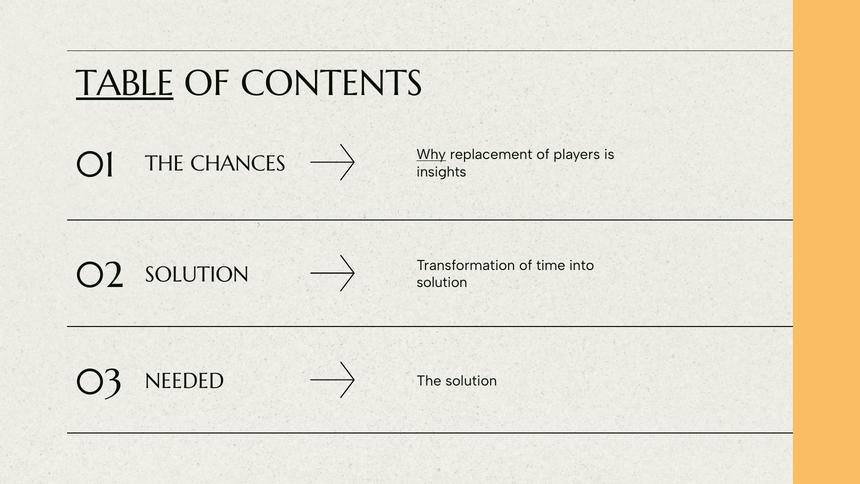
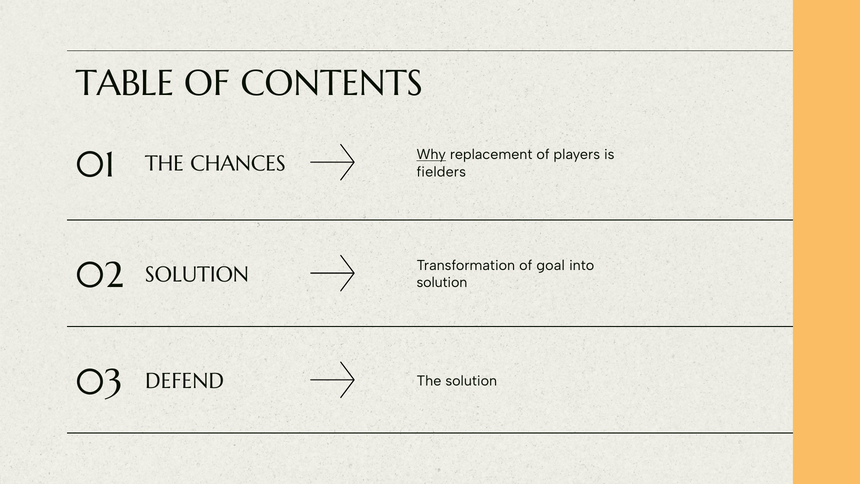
TABLE underline: present -> none (125, 83)
insights: insights -> fielders (441, 172)
time: time -> goal (551, 265)
NEEDED: NEEDED -> DEFEND (185, 381)
